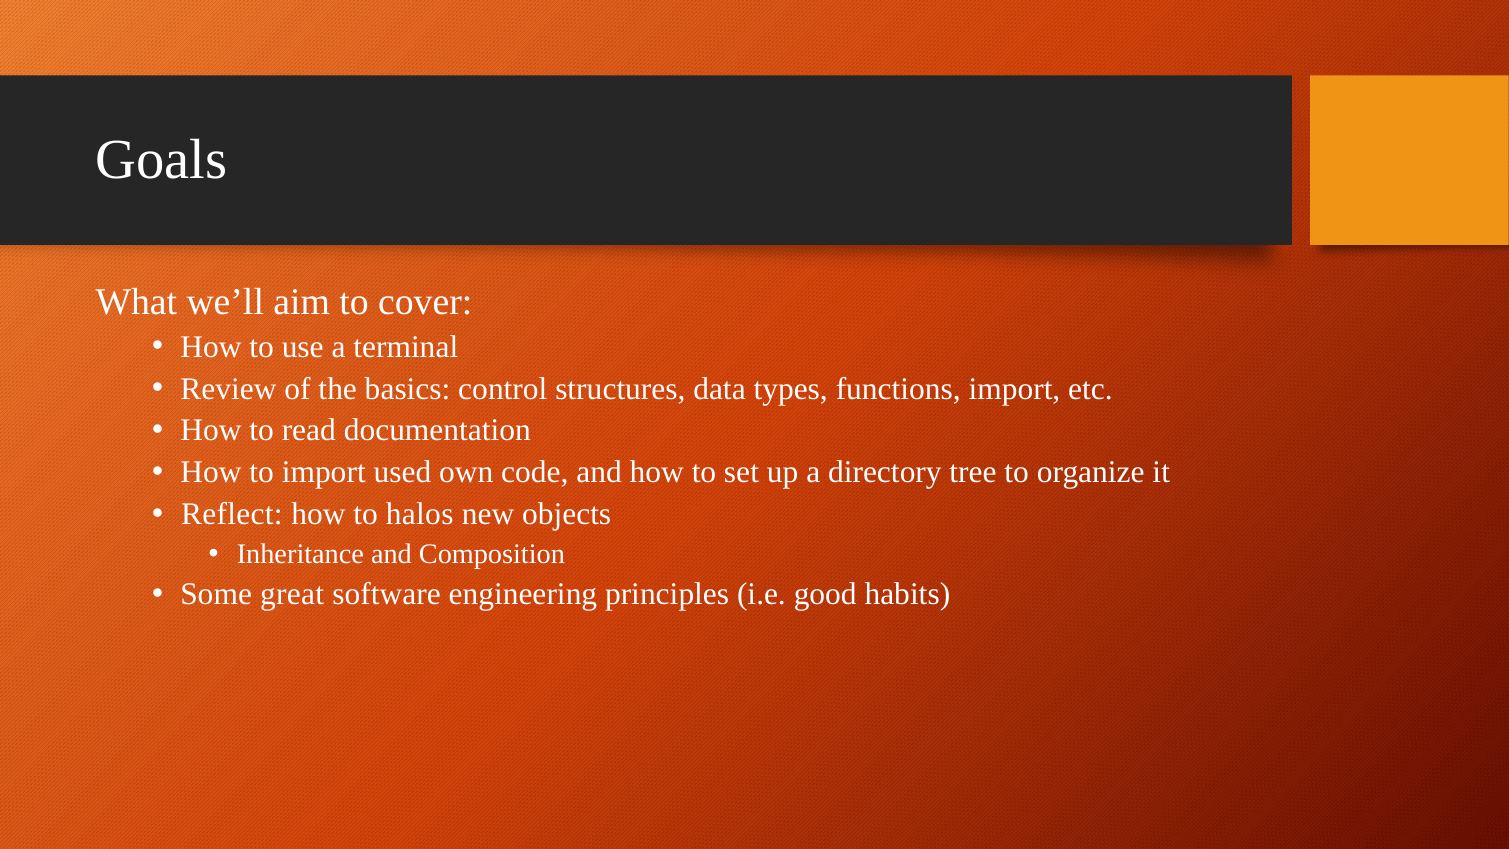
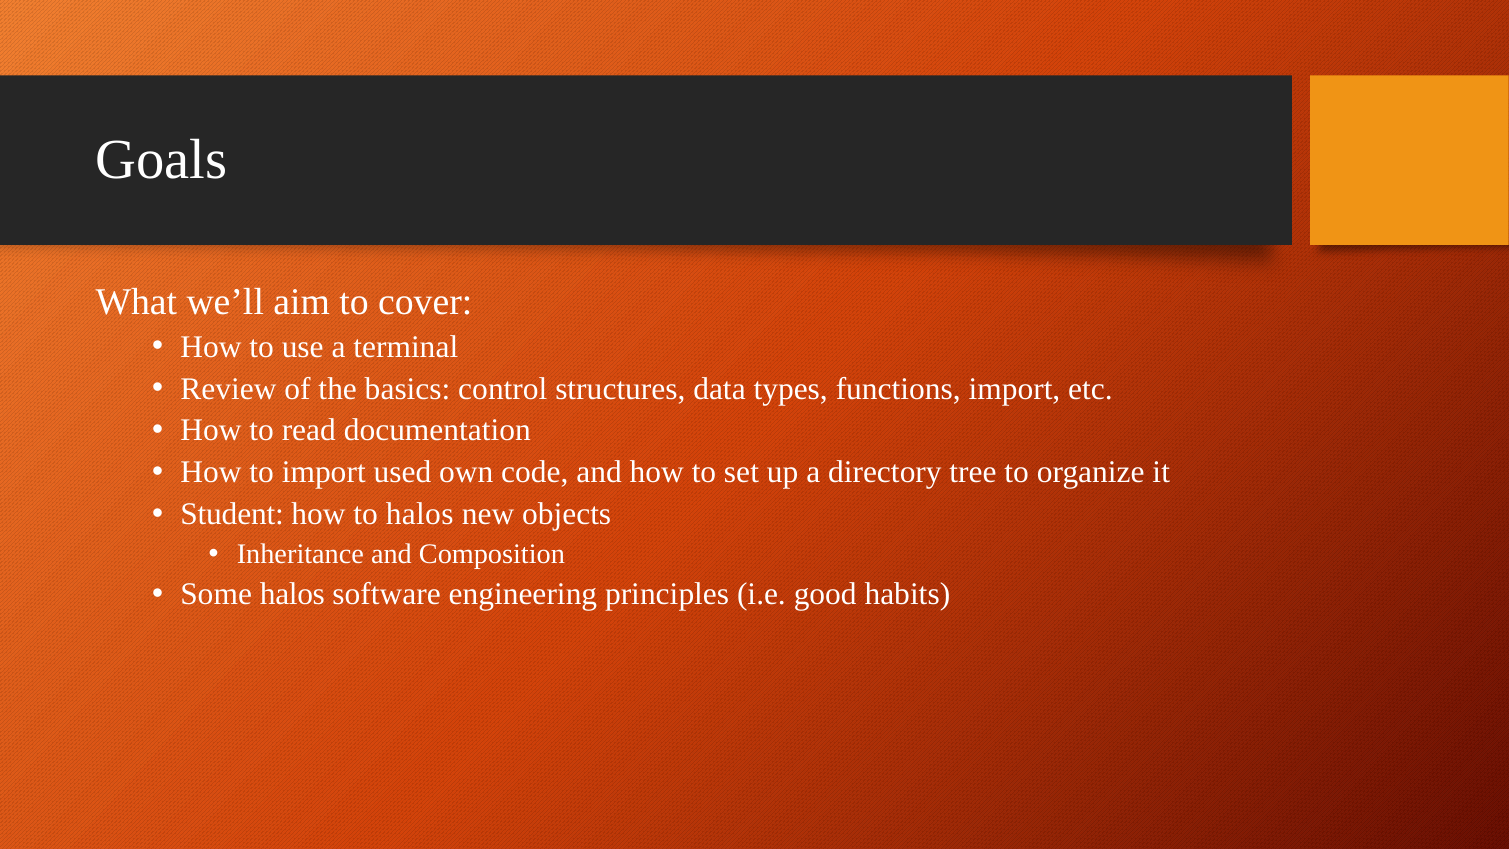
Reflect: Reflect -> Student (232, 514)
Some great: great -> halos (292, 594)
